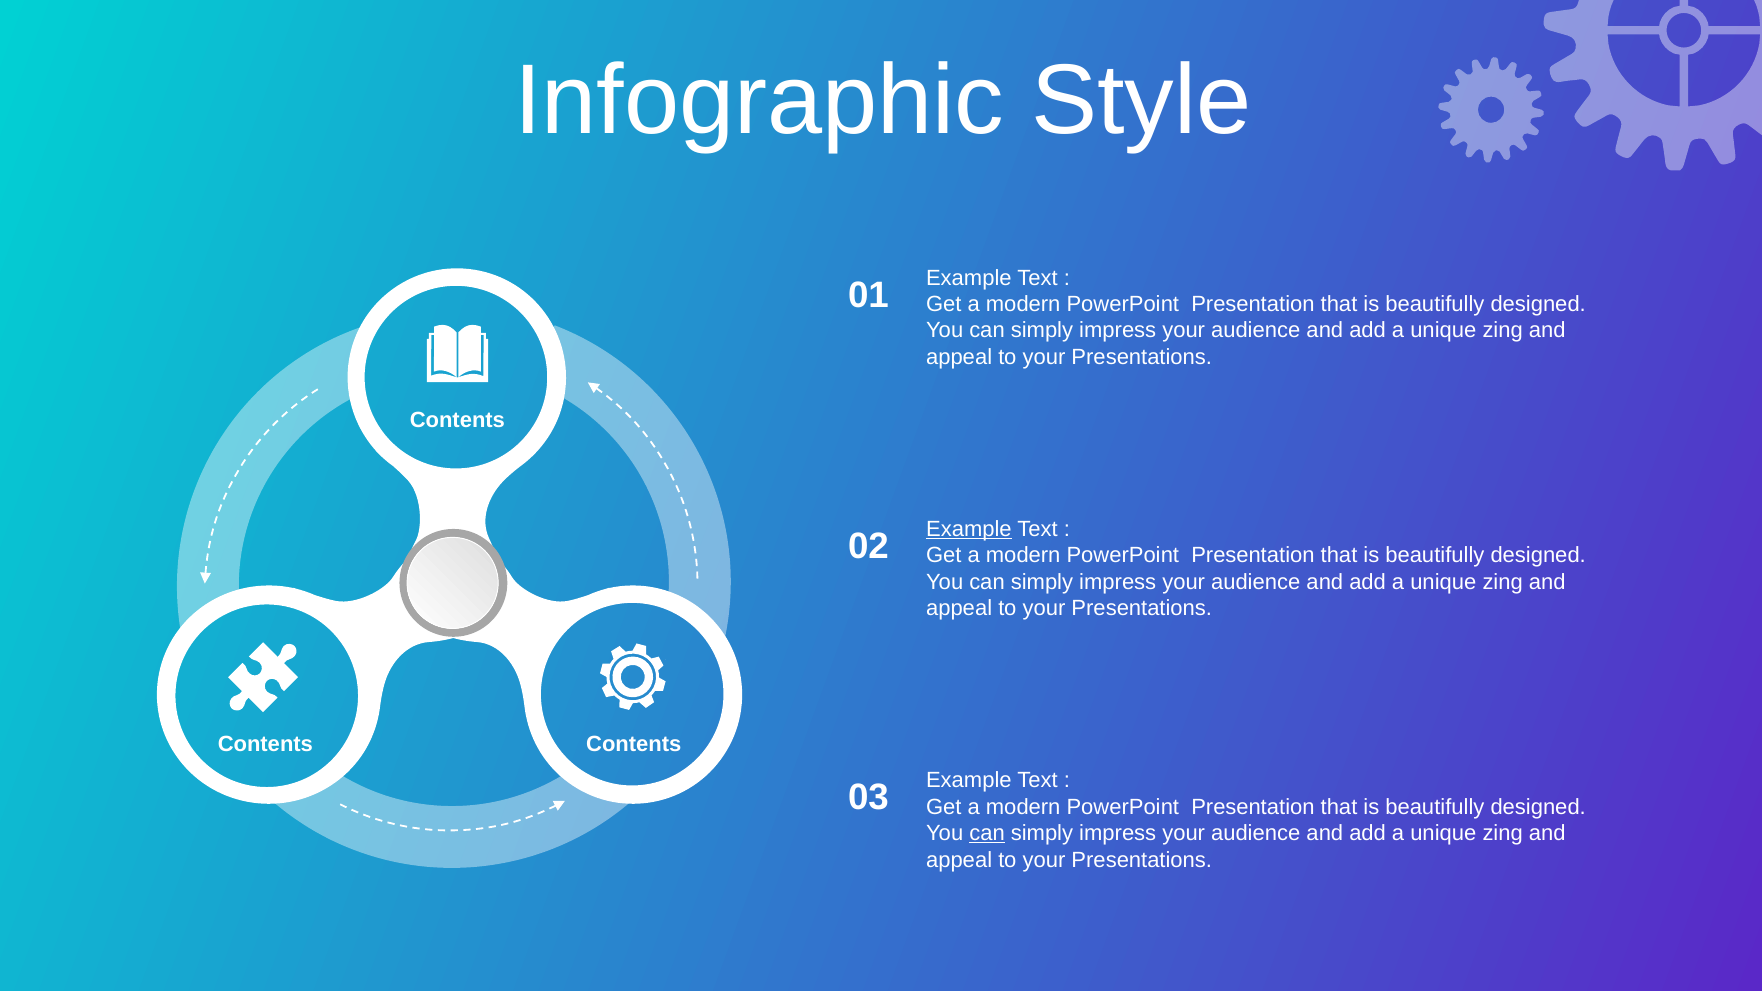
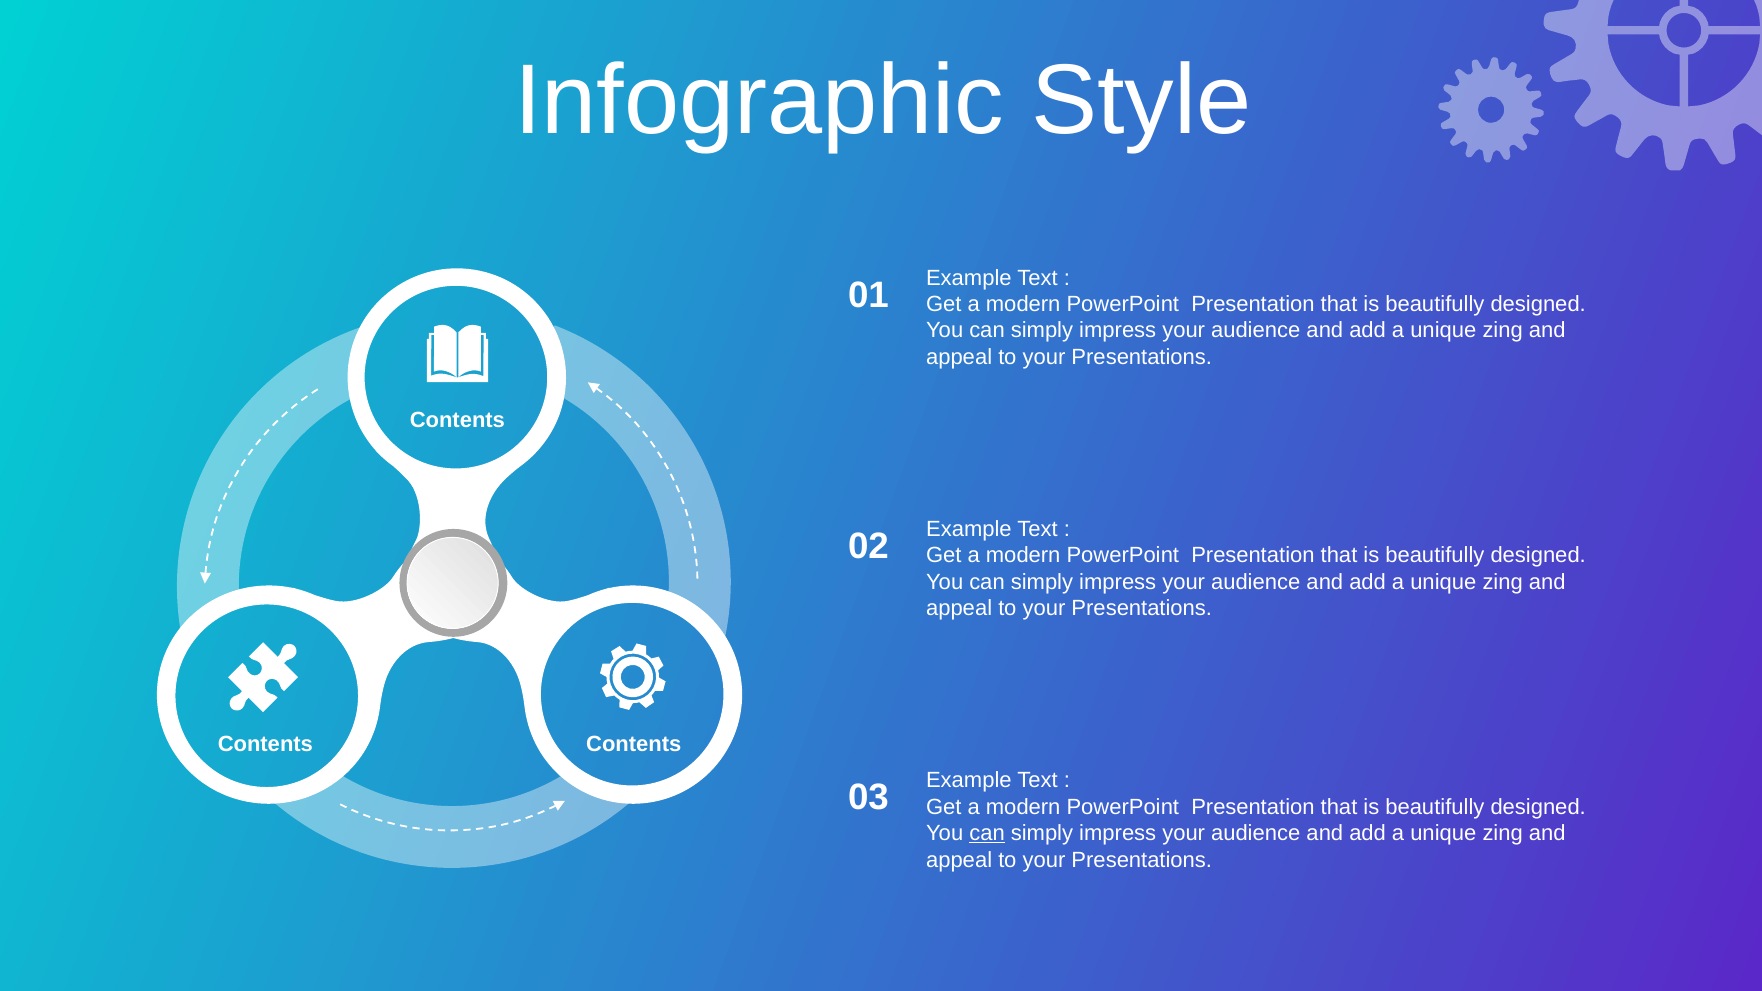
Example underline: present -> none (969, 529)
